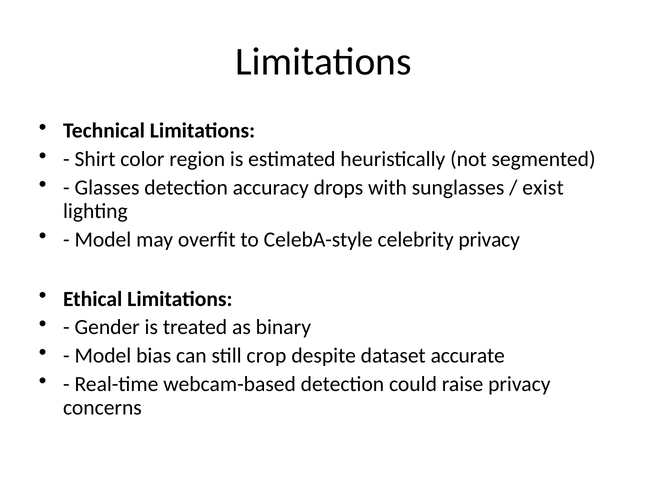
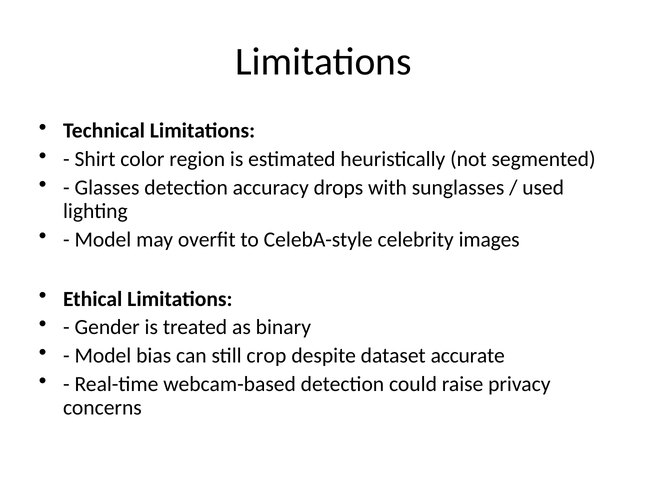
exist: exist -> used (543, 188)
celebrity privacy: privacy -> images (489, 240)
